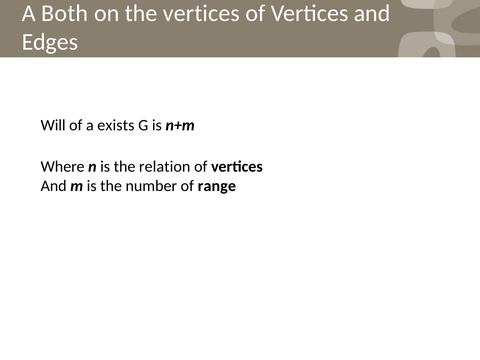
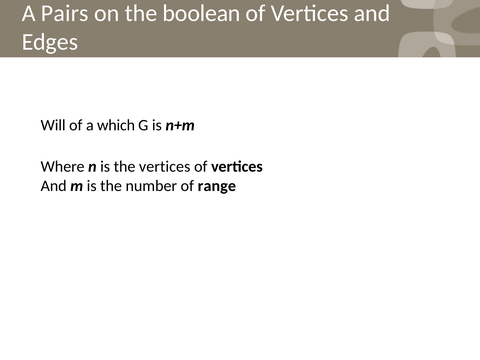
Both: Both -> Pairs (65, 13)
the vertices: vertices -> boolean (202, 13)
exists: exists -> which (116, 125)
the relation: relation -> vertices (165, 167)
